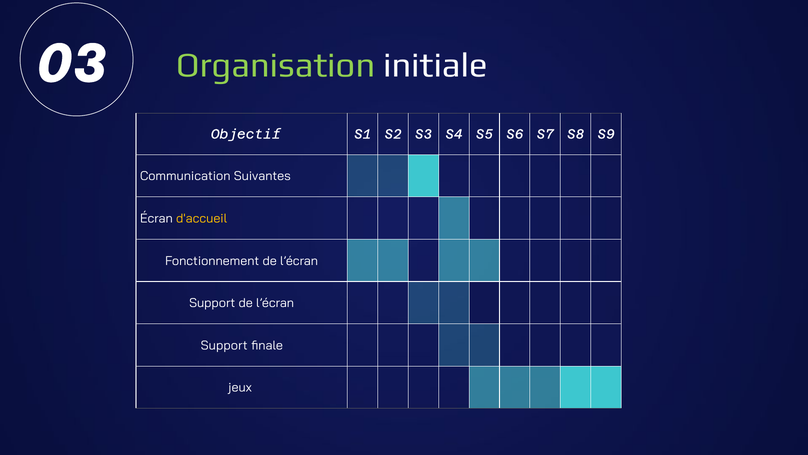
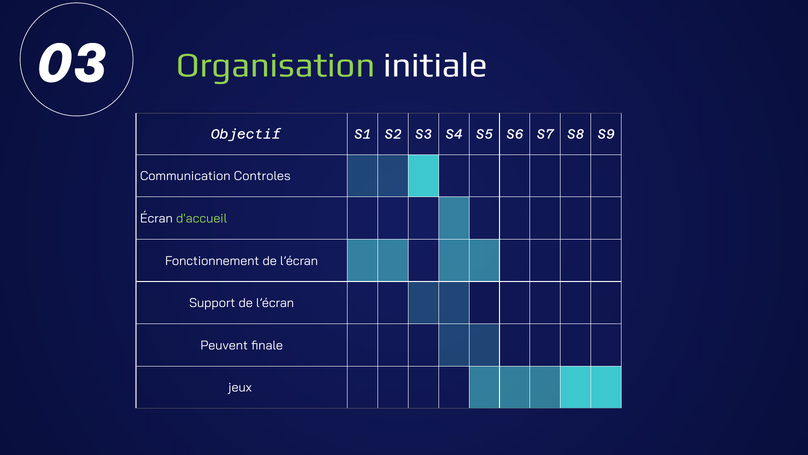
Suivantes: Suivantes -> Controles (262, 176)
d'accueil colour: yellow -> light green (202, 218)
Support: Support -> Peuvent (224, 345)
